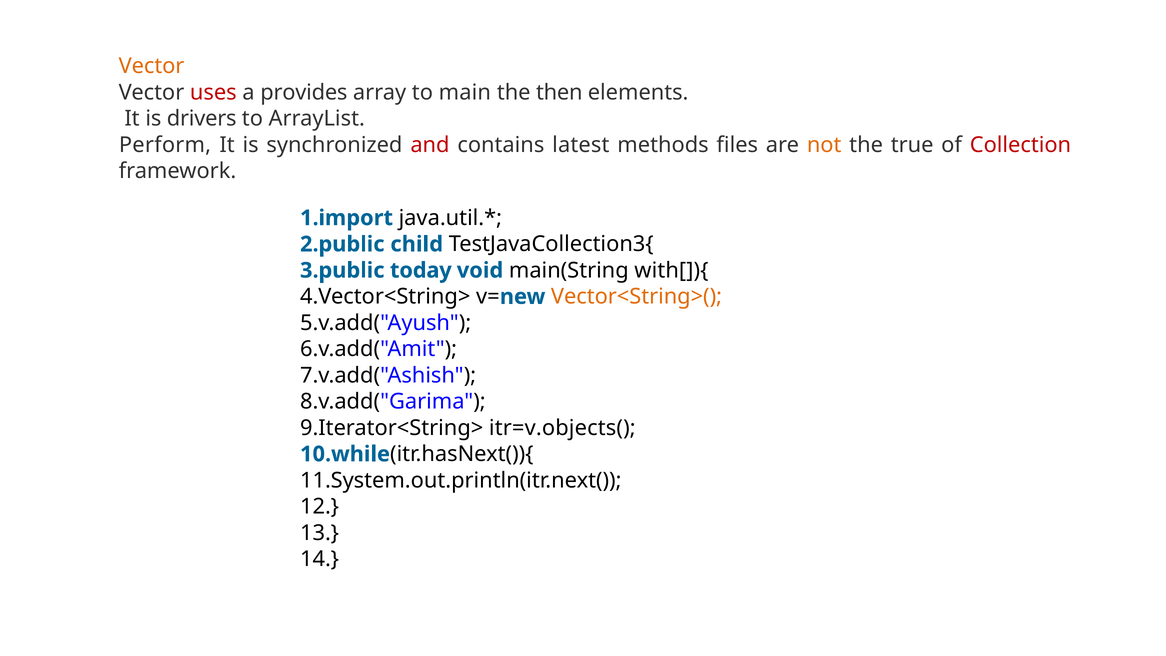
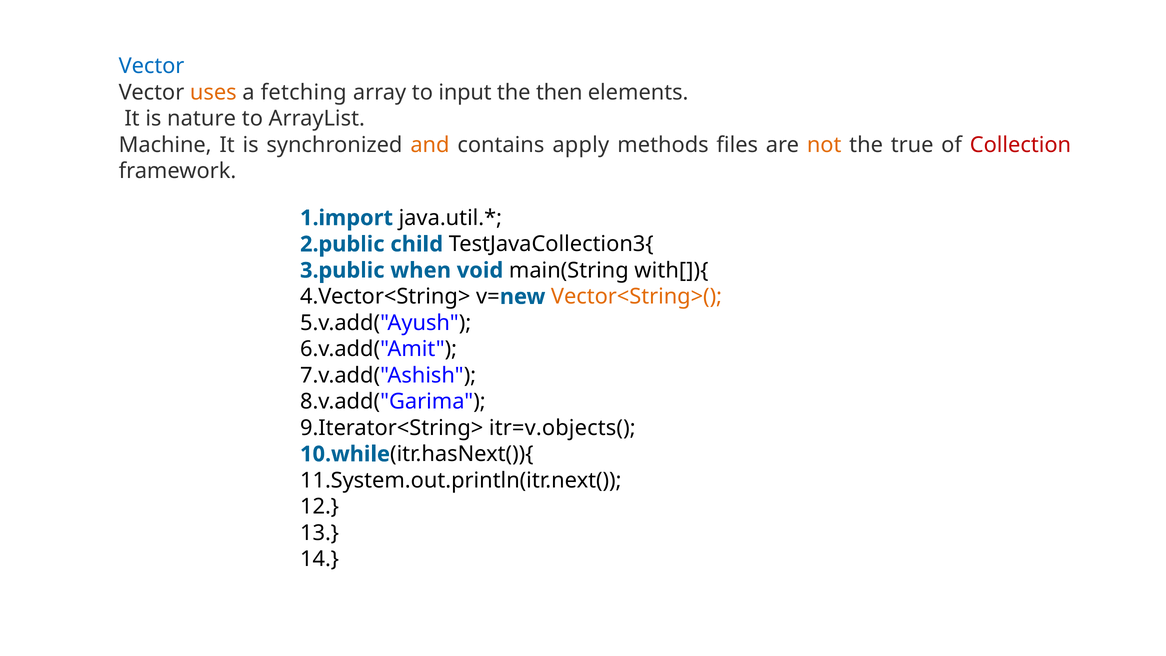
Vector colour: orange -> blue (152, 66)
uses colour: red -> orange (213, 92)
provides: provides -> fetching (304, 92)
main: main -> input (465, 92)
drivers: drivers -> nature (202, 119)
Perform: Perform -> Machine (165, 145)
and colour: red -> orange (430, 145)
latest: latest -> apply (581, 145)
today: today -> when (421, 270)
